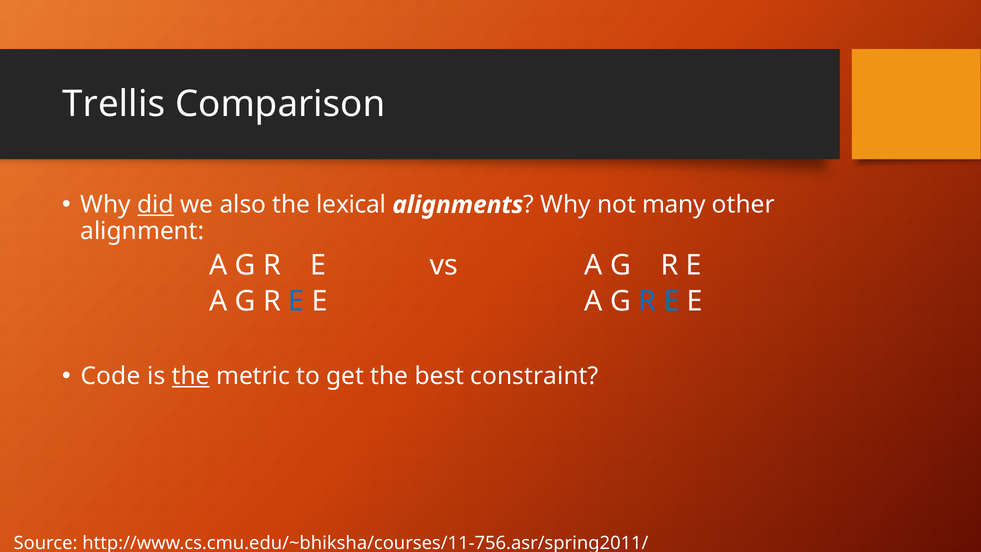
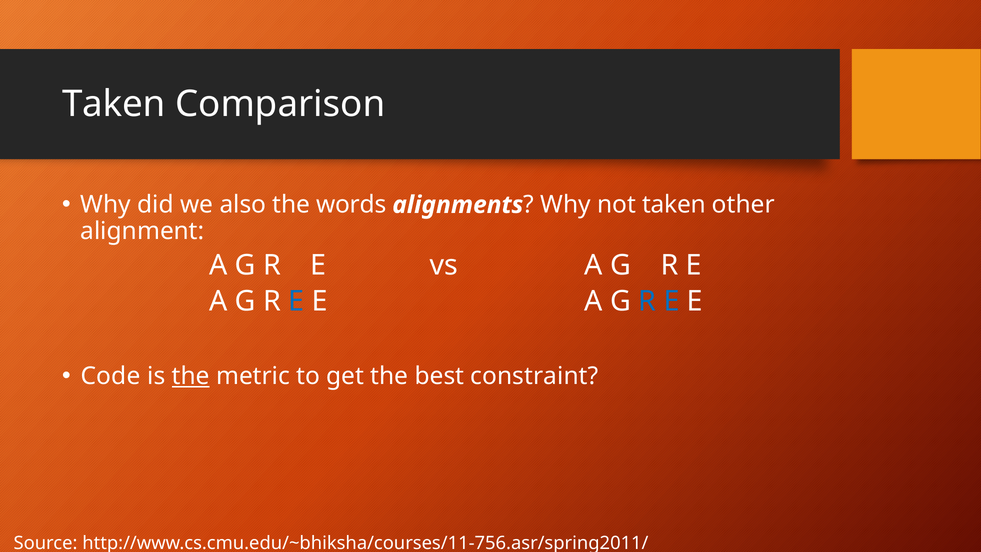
Trellis: Trellis -> Taken (114, 104)
did underline: present -> none (156, 205)
lexical: lexical -> words (351, 205)
not many: many -> taken (674, 205)
